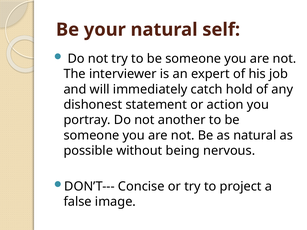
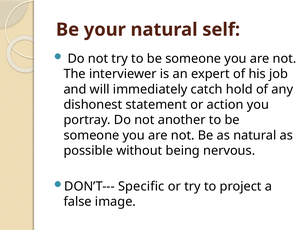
Concise: Concise -> Specific (141, 187)
